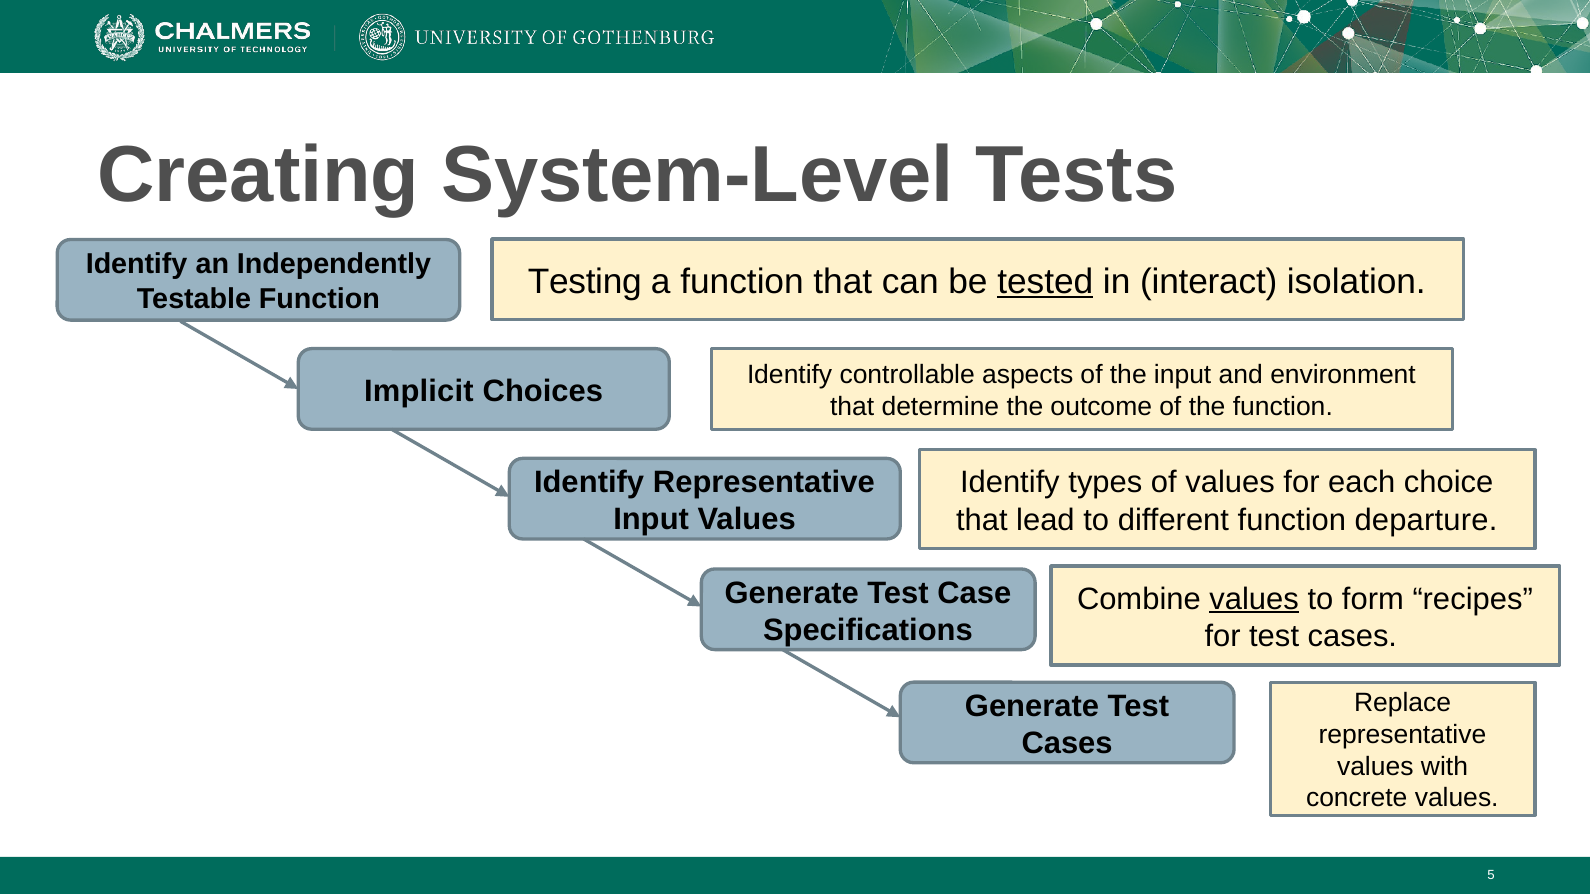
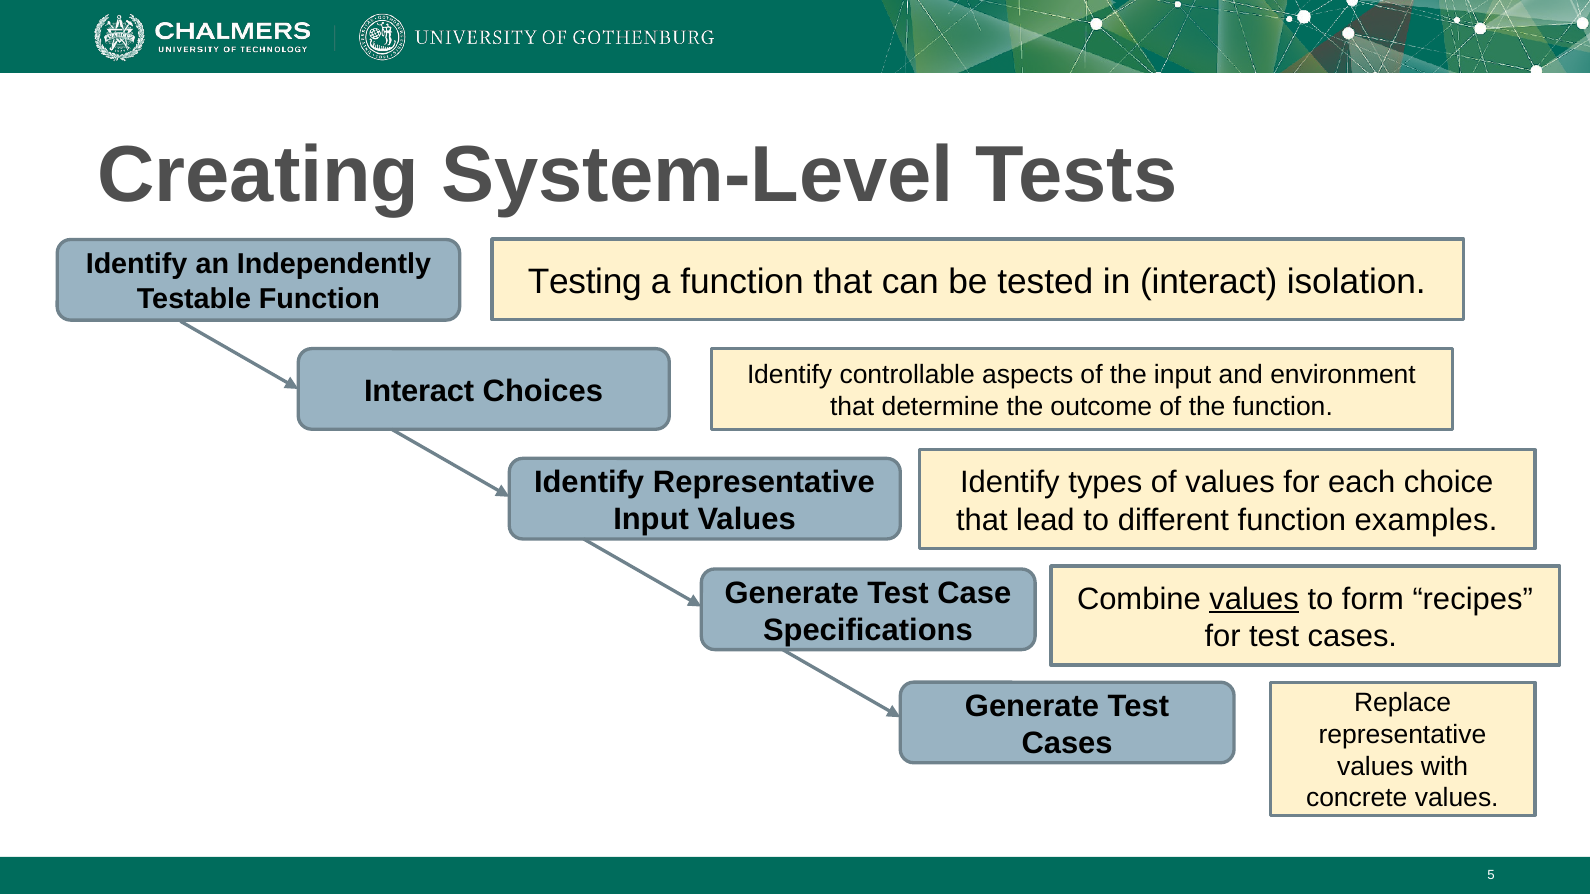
tested underline: present -> none (1045, 282)
Implicit: Implicit -> Interact (419, 391)
departure: departure -> examples (1426, 520)
